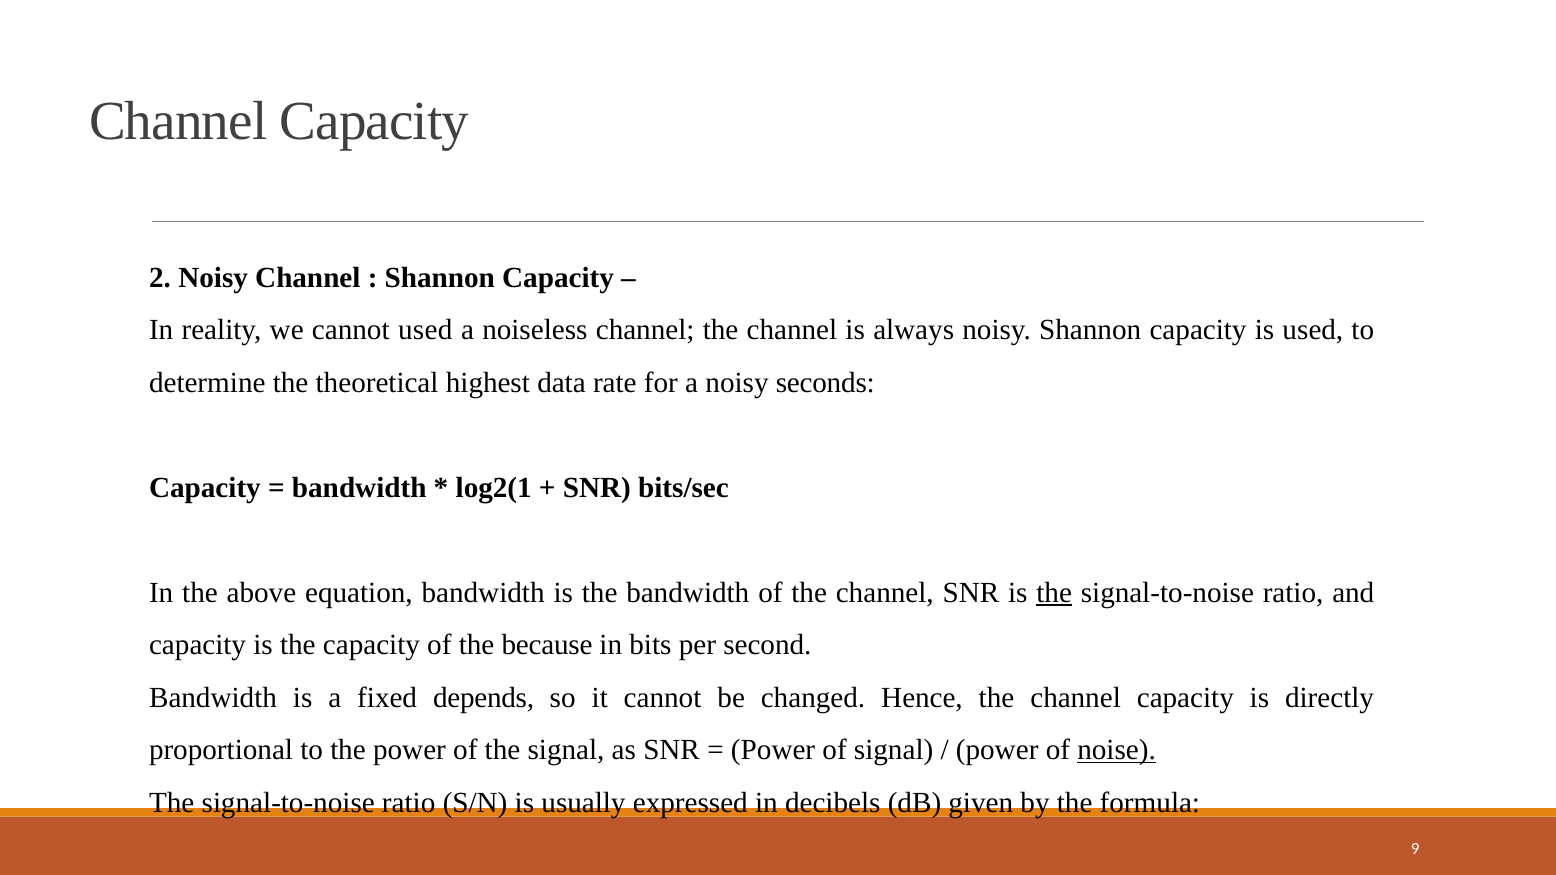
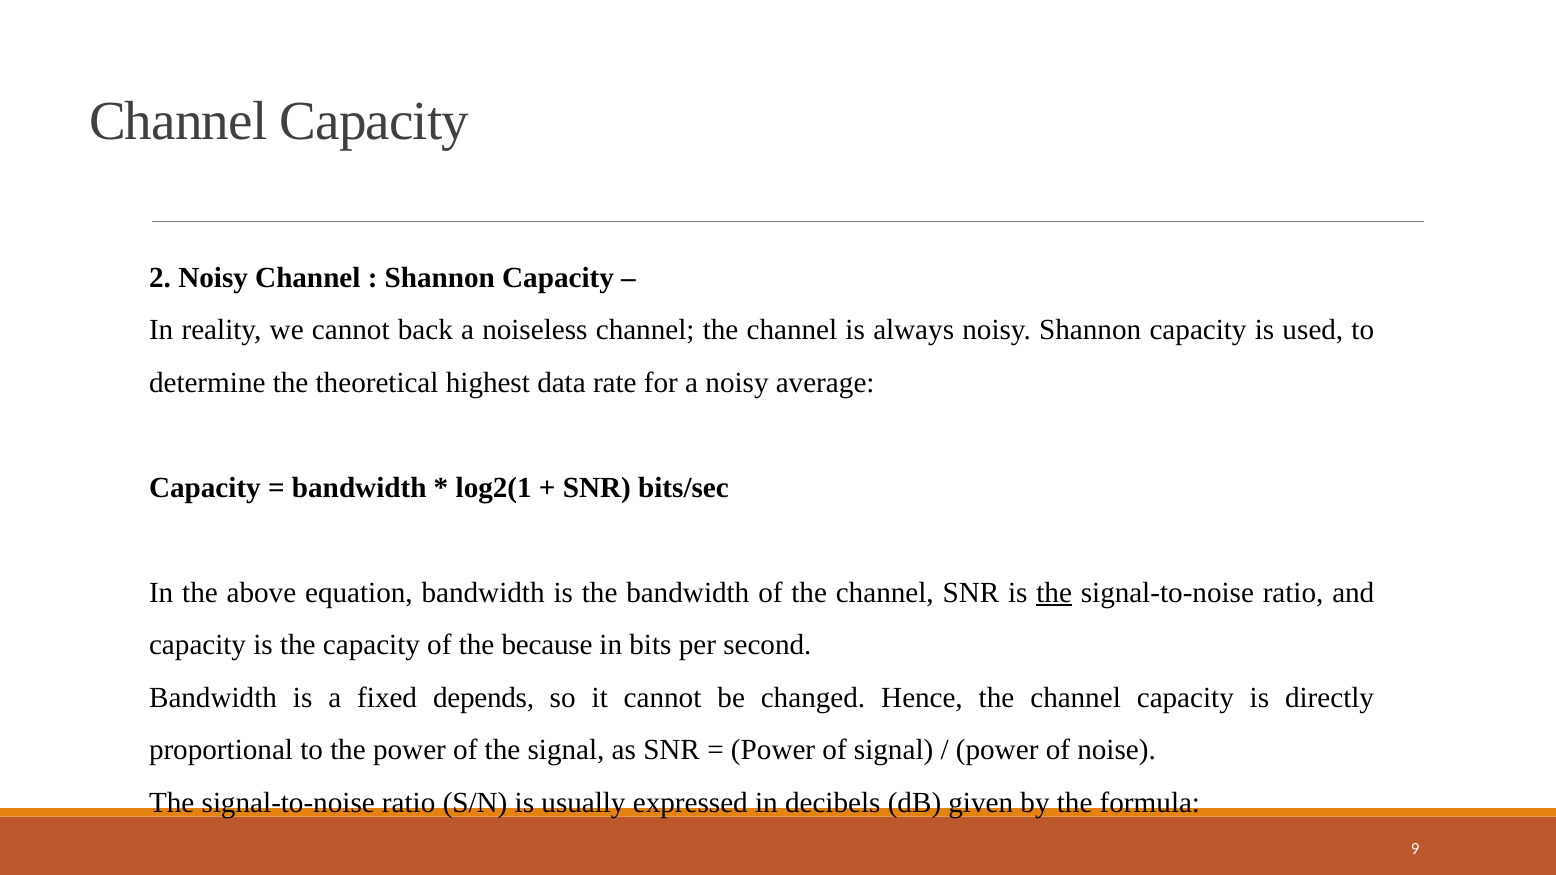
cannot used: used -> back (425, 330)
seconds: seconds -> average (825, 383)
noise underline: present -> none (1117, 750)
